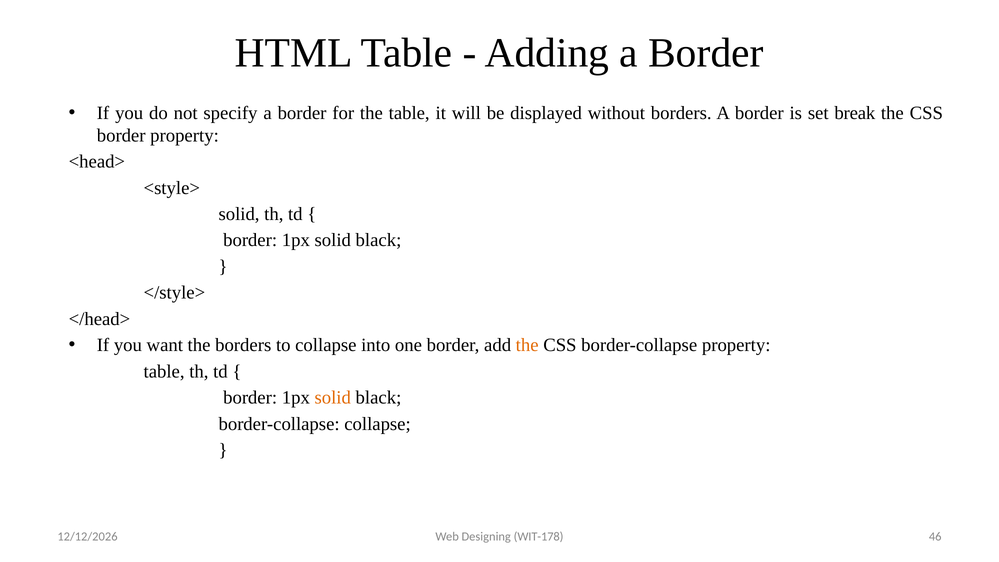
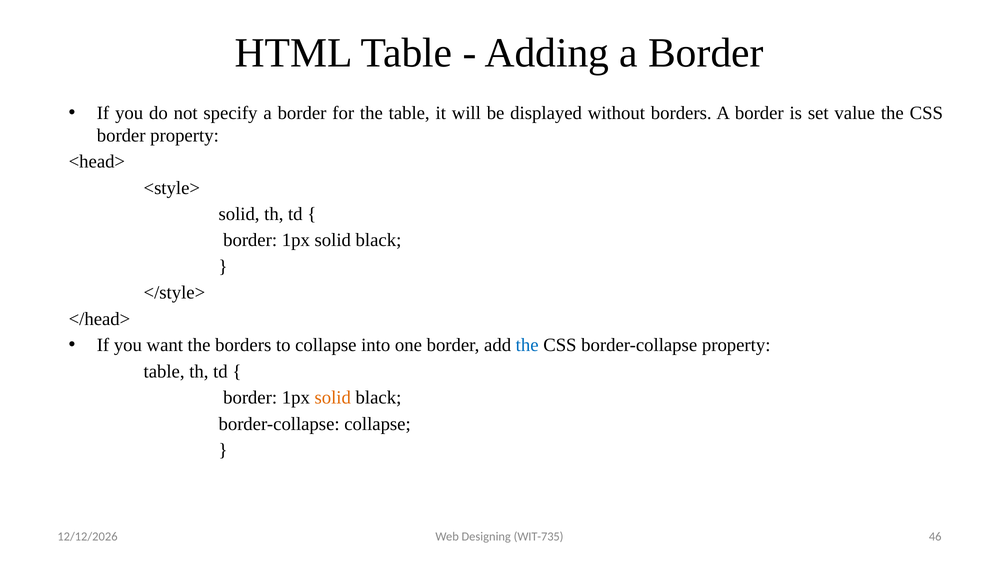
break: break -> value (855, 113)
the colour: orange -> blue (527, 345)
WIT-178: WIT-178 -> WIT-735 (539, 537)
